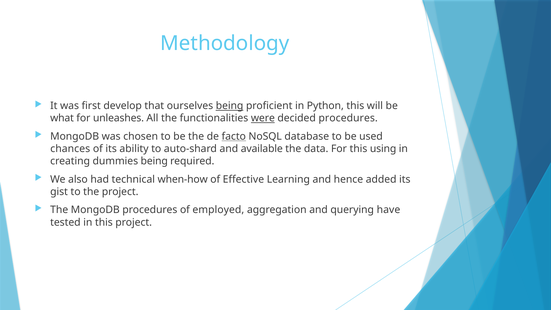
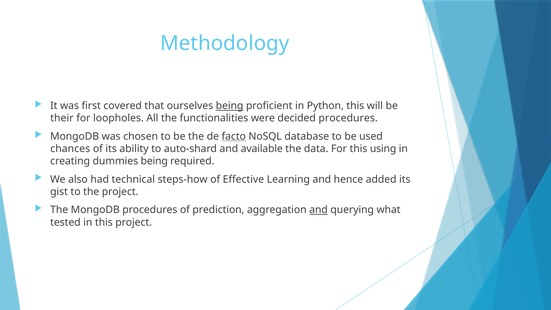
develop: develop -> covered (123, 106)
what: what -> their (62, 118)
unleashes: unleashes -> loopholes (118, 118)
were underline: present -> none (263, 118)
when-how: when-how -> steps-how (183, 179)
employed: employed -> prediction (218, 210)
and underline: none -> present (319, 210)
have: have -> what (389, 210)
